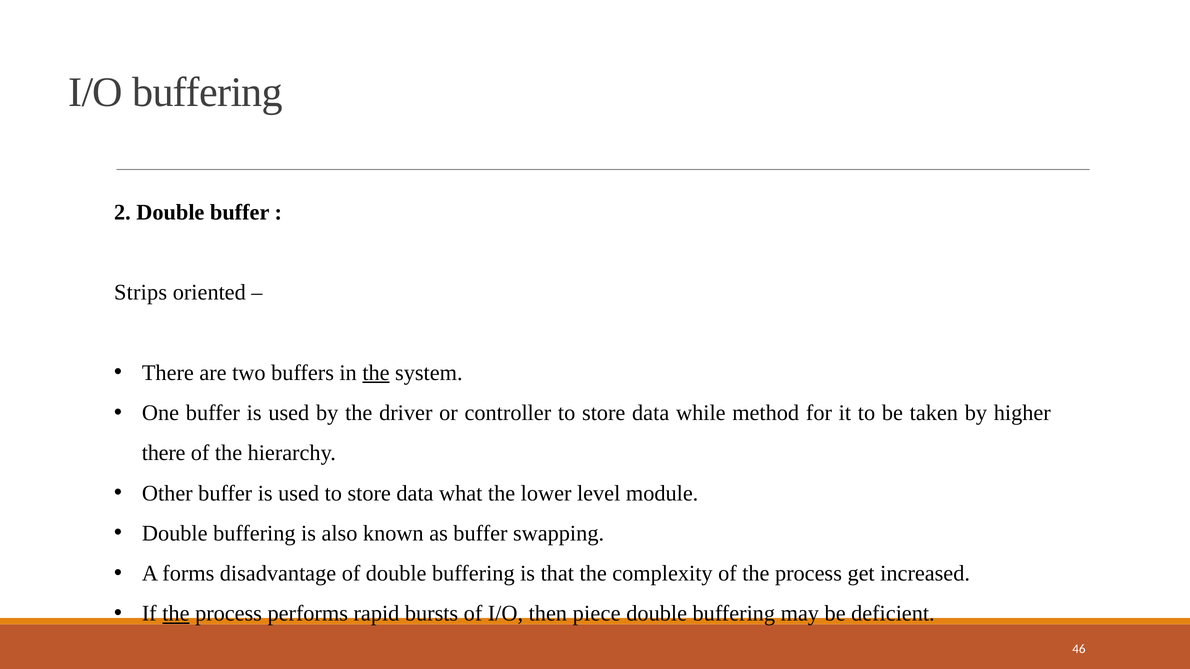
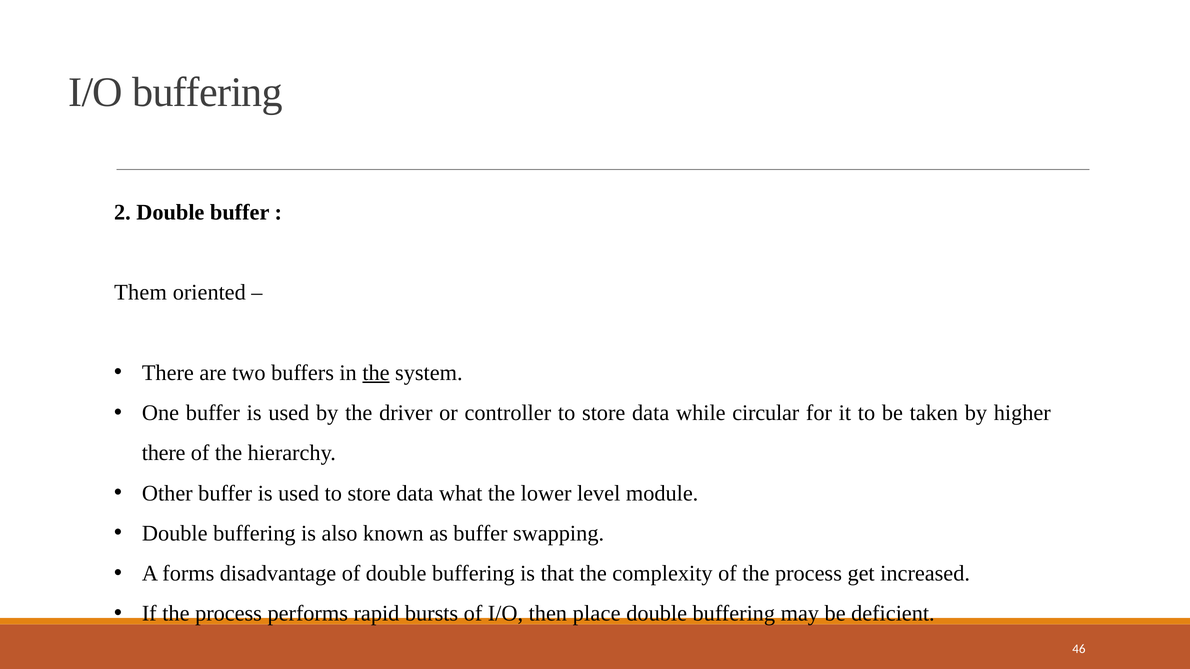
Strips: Strips -> Them (141, 293)
method: method -> circular (766, 413)
the underline: present -> none (176, 614)
piece: piece -> place (597, 614)
